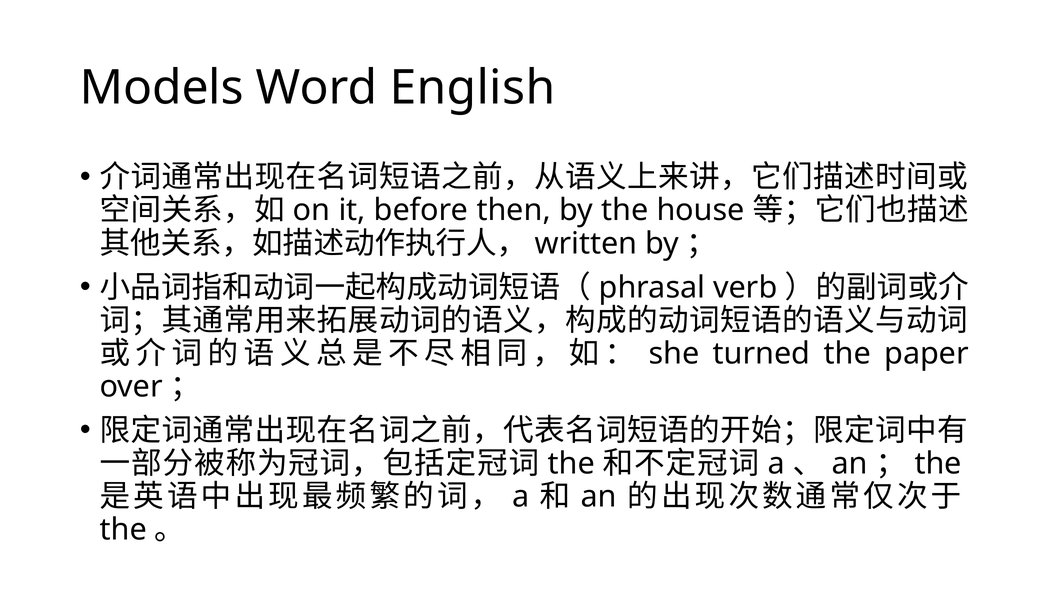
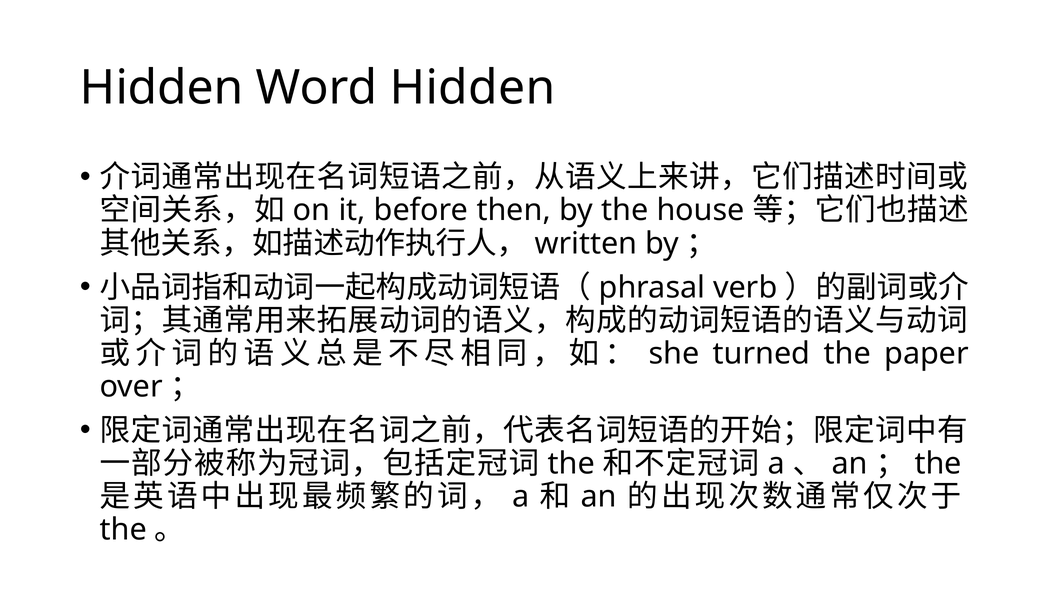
Models: Models -> Hidden (162, 88)
Word English: English -> Hidden (473, 88)
